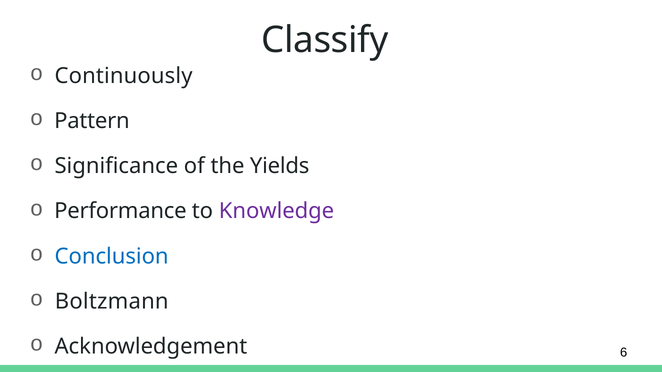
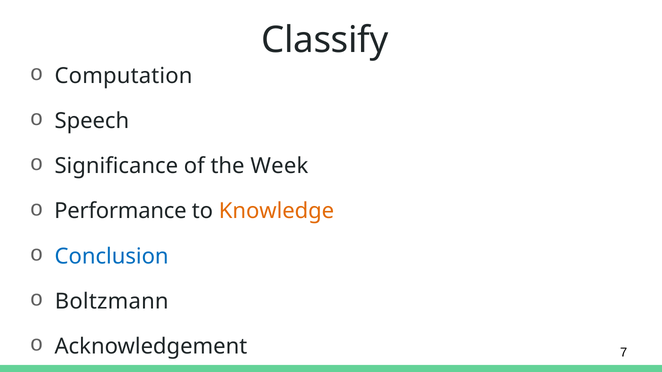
Continuously: Continuously -> Computation (124, 76)
Pattern: Pattern -> Speech (92, 121)
Yields: Yields -> Week (279, 166)
Knowledge colour: purple -> orange (276, 211)
6: 6 -> 7 (624, 353)
